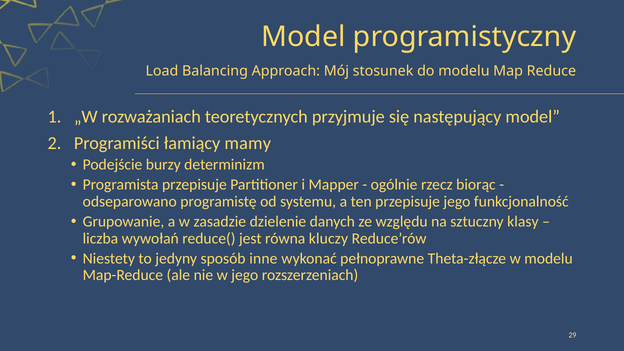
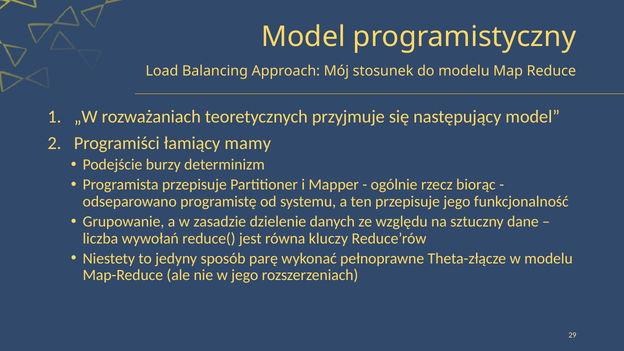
klasy: klasy -> dane (523, 222)
inne: inne -> parę (263, 258)
